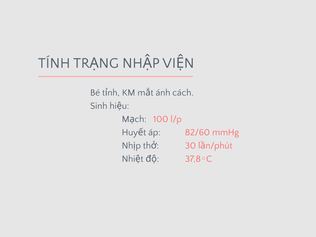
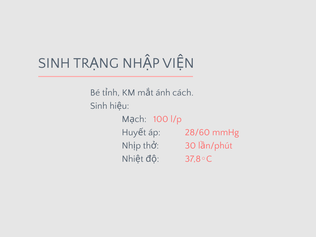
TÍNH: TÍNH -> SINH (54, 63)
82/60: 82/60 -> 28/60 (197, 132)
